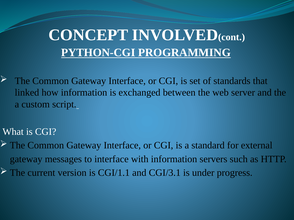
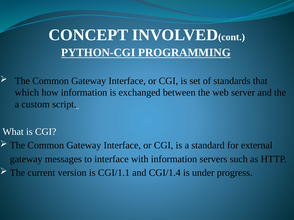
linked: linked -> which (27, 93)
CGI/3.1: CGI/3.1 -> CGI/1.4 (165, 173)
